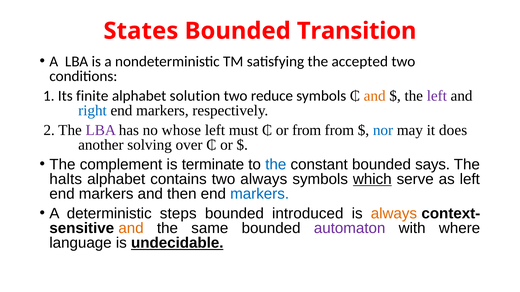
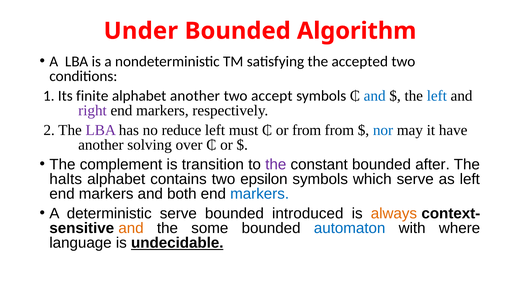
States: States -> Under (141, 31)
Transition: Transition -> Algorithm (357, 31)
alphabet solution: solution -> another (195, 96)
reduce: reduce -> accept (272, 96)
and colour: orange -> blue (375, 96)
left colour: purple -> blue (437, 96)
right colour: blue -> purple (92, 111)
whose: whose -> reduce (181, 130)
does: does -> have (453, 130)
terminate: terminate -> transition (213, 165)
the colour: blue -> purple (276, 165)
says: says -> after (433, 165)
two always: always -> epsilon (264, 179)
which underline: present -> none (372, 179)
then: then -> both (182, 194)
deterministic steps: steps -> serve (178, 214)
same: same -> some (210, 229)
automaton colour: purple -> blue (350, 229)
